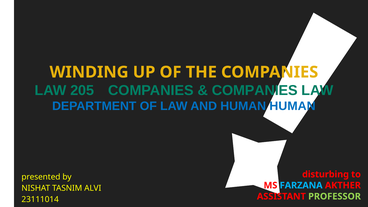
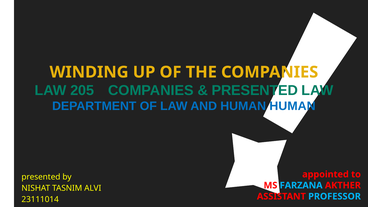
COMPANIES: COMPANIES -> PRESENTED (255, 90)
disturbing: disturbing -> appointed (325, 174)
PROFESSOR colour: light green -> light blue (335, 196)
